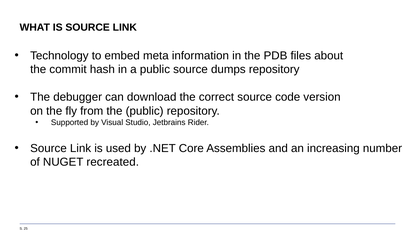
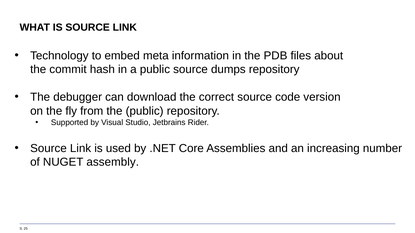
recreated: recreated -> assembly (113, 162)
